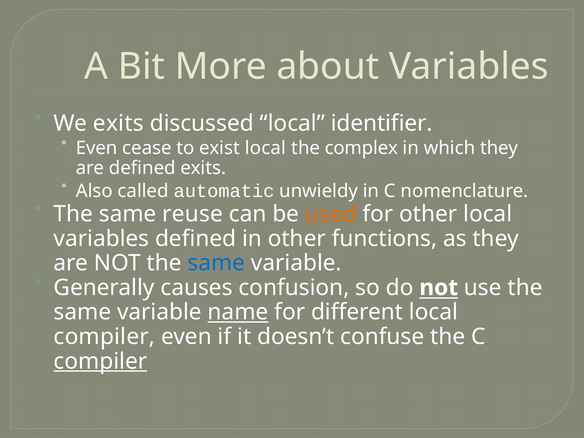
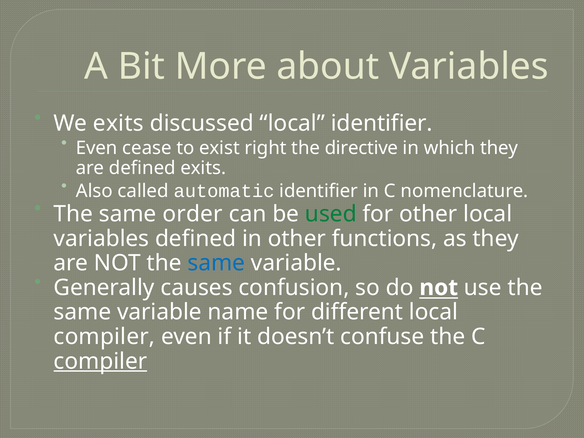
exist local: local -> right (266, 148)
complex: complex -> directive (361, 148)
automatic unwieldy: unwieldy -> identifier (319, 191)
reuse: reuse -> order (193, 214)
used colour: orange -> green (331, 214)
name underline: present -> none (238, 312)
